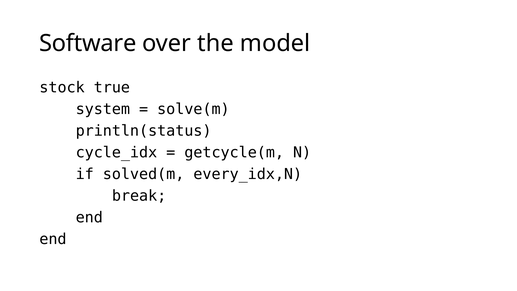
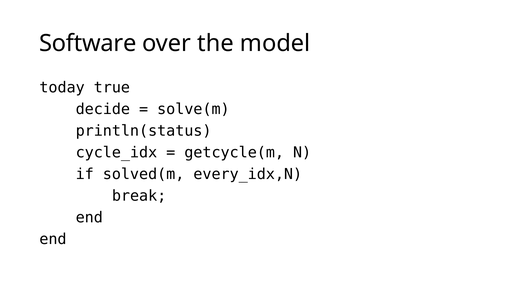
stock: stock -> today (62, 87)
system: system -> decide (103, 109)
